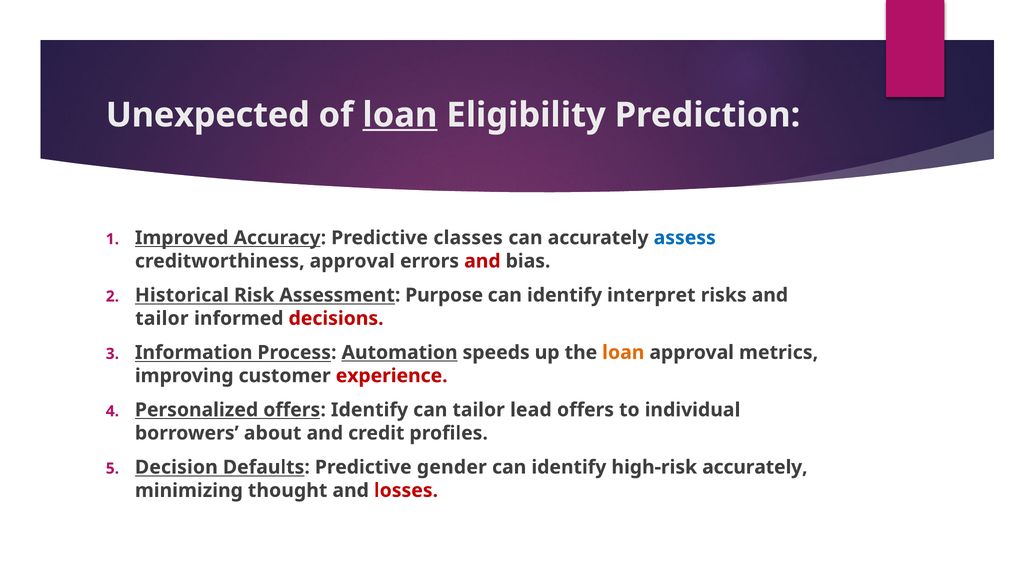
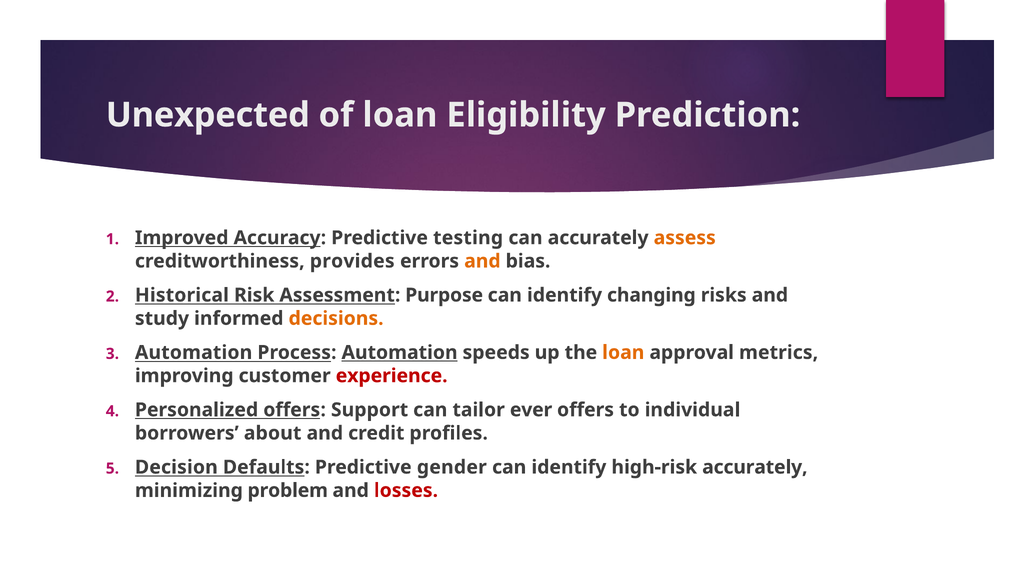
loan underline: present -> none (400, 115)
classes: classes -> testing (468, 238)
assess colour: blue -> orange (685, 238)
creditworthiness approval: approval -> provides (352, 261)
and colour: red -> orange (482, 261)
interpret: interpret -> changing (651, 295)
tailor: tailor -> study (162, 319)
decisions colour: red -> orange (336, 319)
Information: Information -> Automation (194, 353)
offers Identify: Identify -> Support (370, 410)
lead: lead -> ever (531, 410)
thought: thought -> problem (288, 491)
